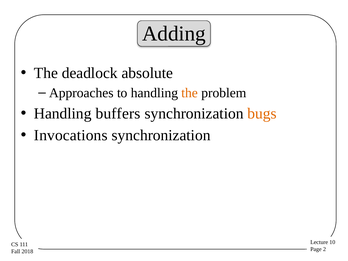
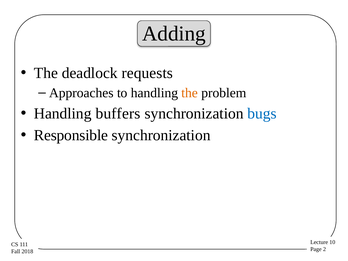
absolute: absolute -> requests (147, 73)
bugs colour: orange -> blue (262, 114)
Invocations: Invocations -> Responsible (71, 135)
